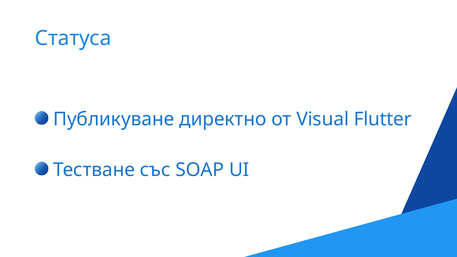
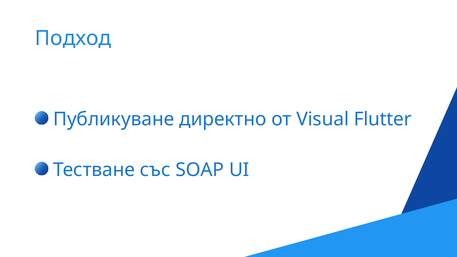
Статуса: Статуса -> Подход (73, 38)
